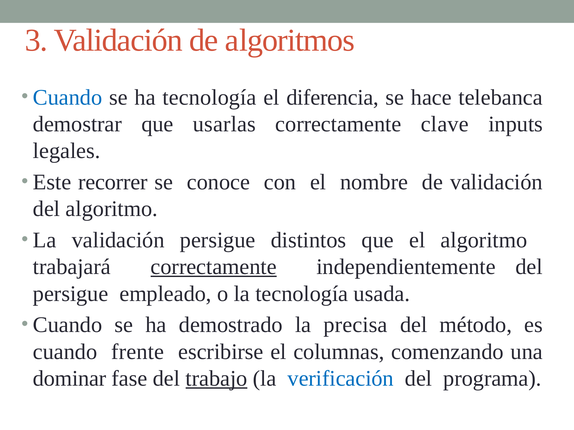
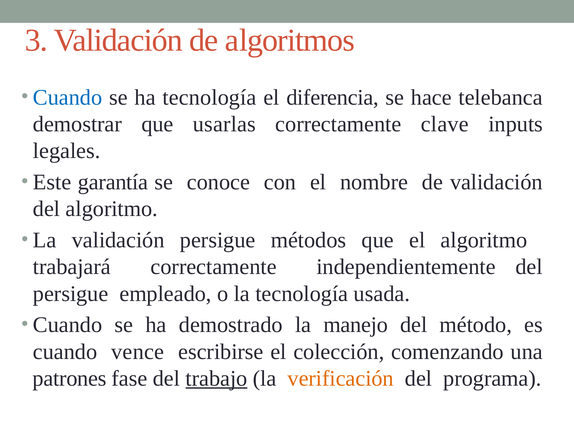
recorrer: recorrer -> garantía (113, 182)
distintos: distintos -> métodos (309, 240)
correctamente underline: present -> none (214, 267)
precisa: precisa -> manejo (356, 325)
frente: frente -> vence (138, 352)
columnas: columnas -> colección (339, 352)
dominar: dominar -> patrones (70, 379)
verificación colour: blue -> orange (341, 379)
